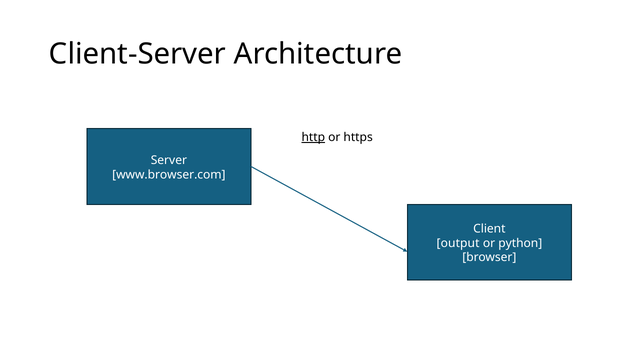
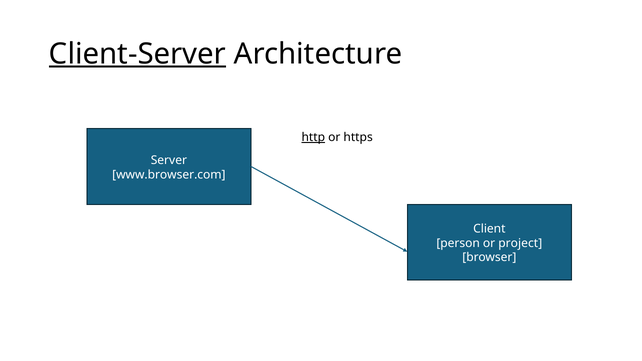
Client-Server underline: none -> present (138, 54)
output: output -> person (458, 243)
python: python -> project (520, 243)
